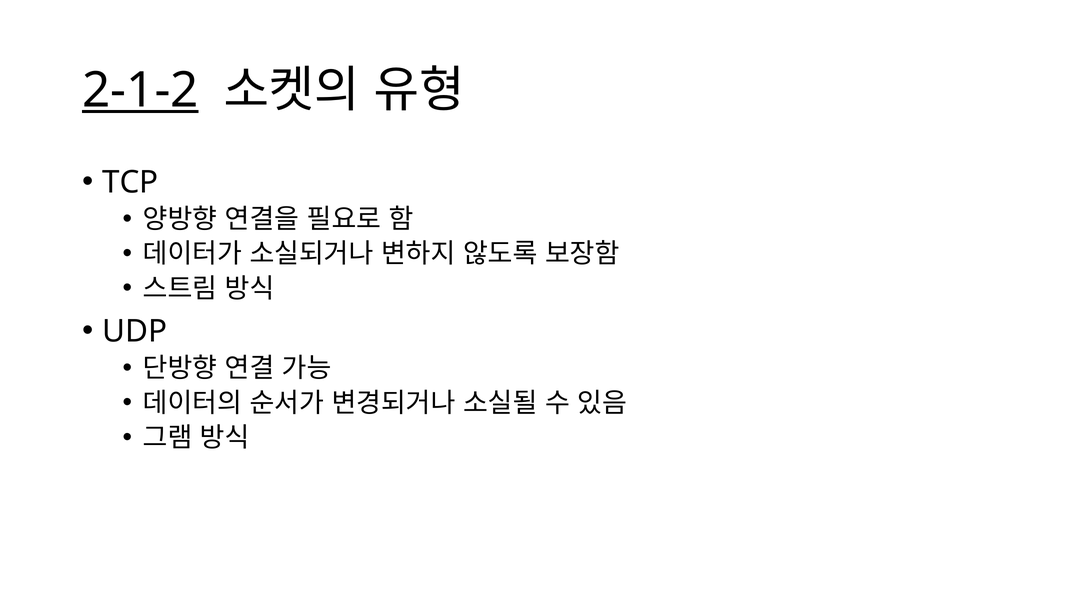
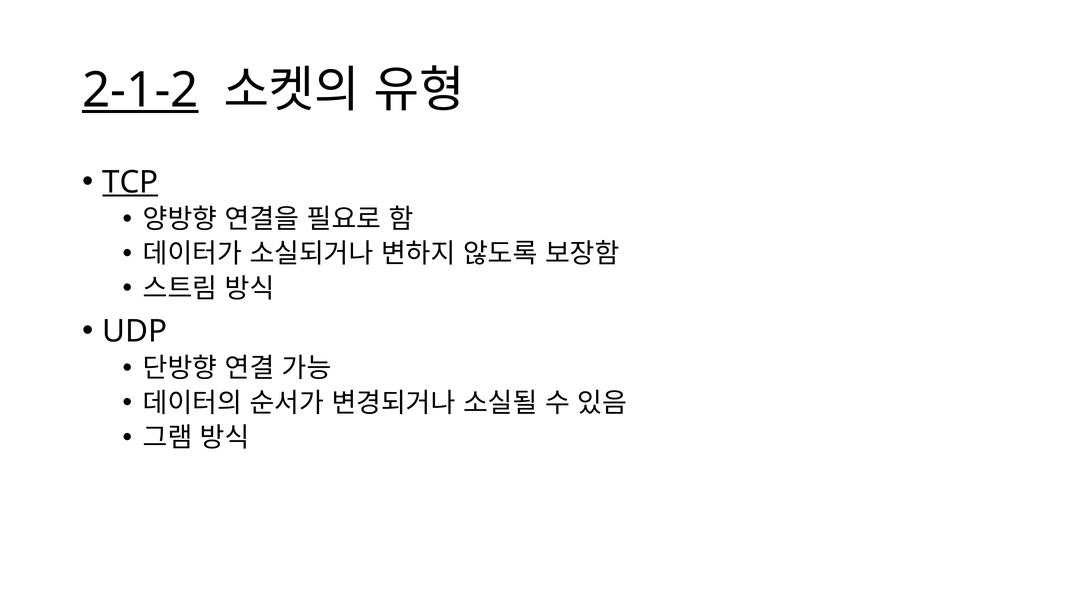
TCP underline: none -> present (130, 182)
